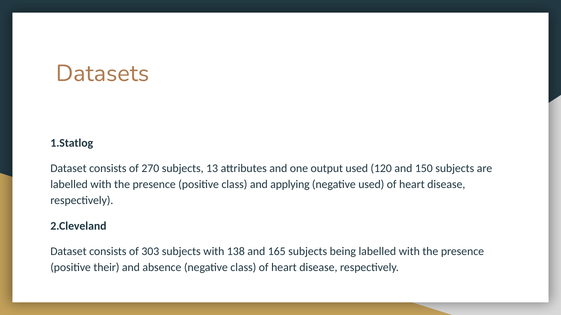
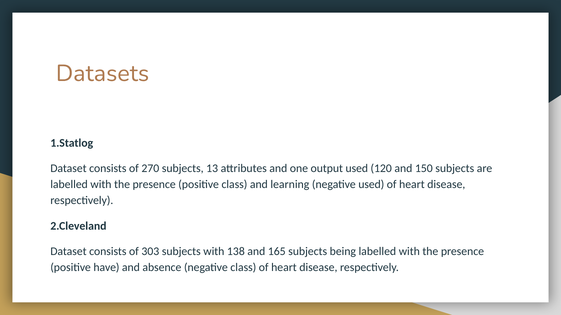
applying: applying -> learning (290, 185)
their: their -> have (106, 268)
